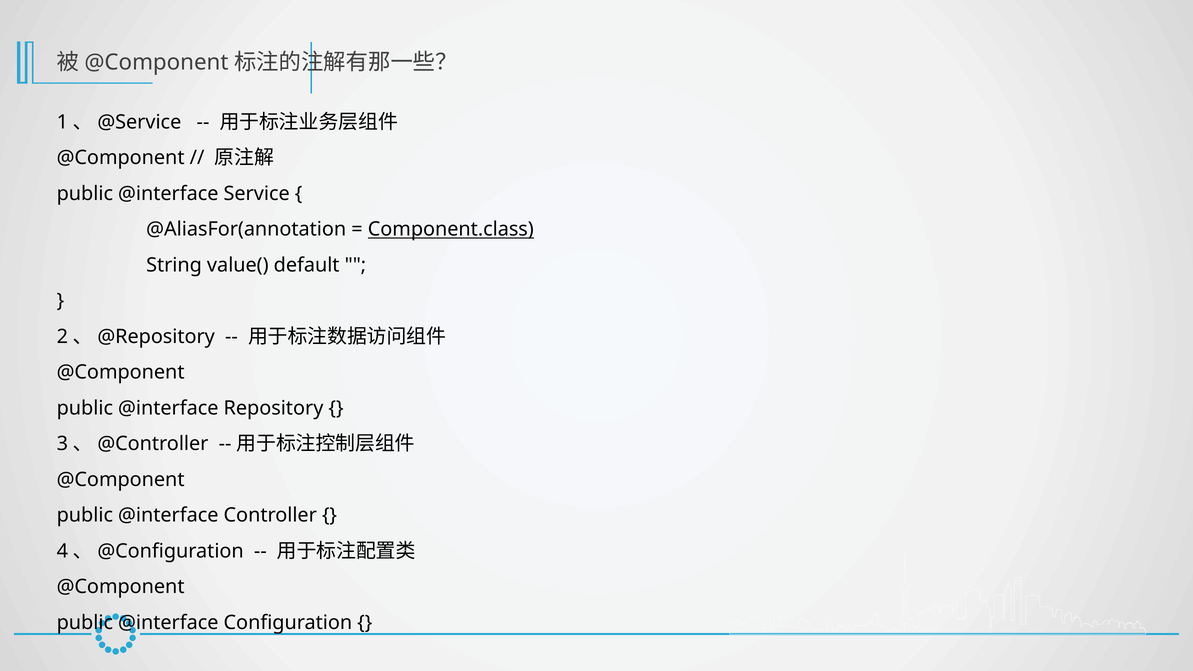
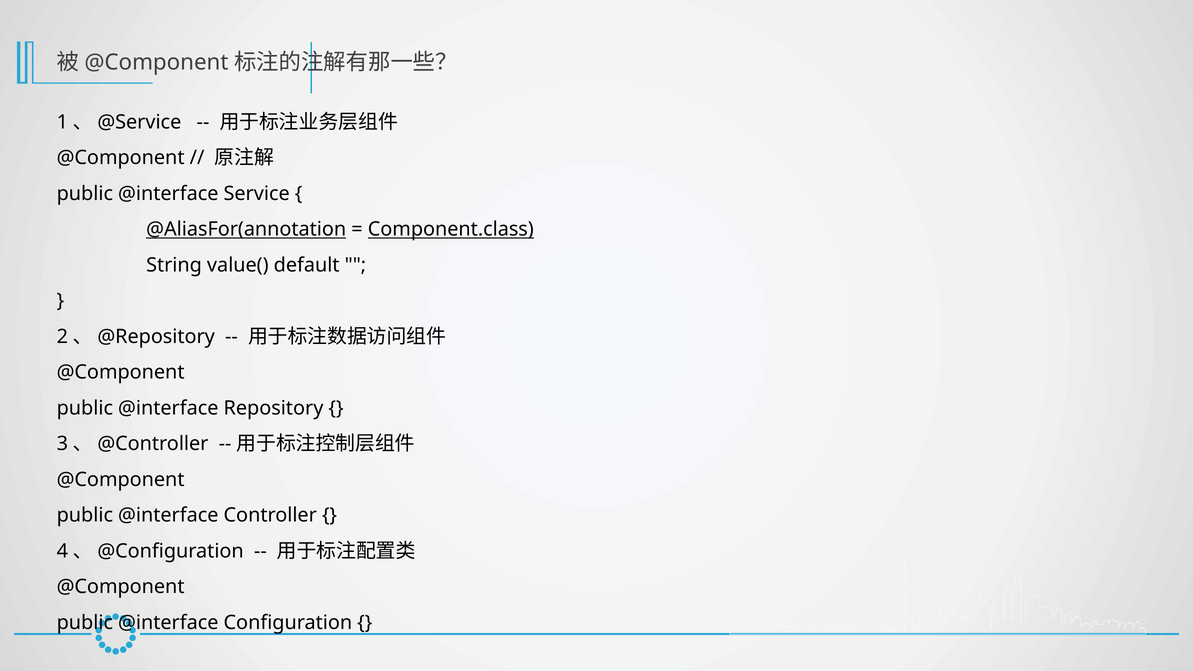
@AliasFor(annotation underline: none -> present (246, 229)
